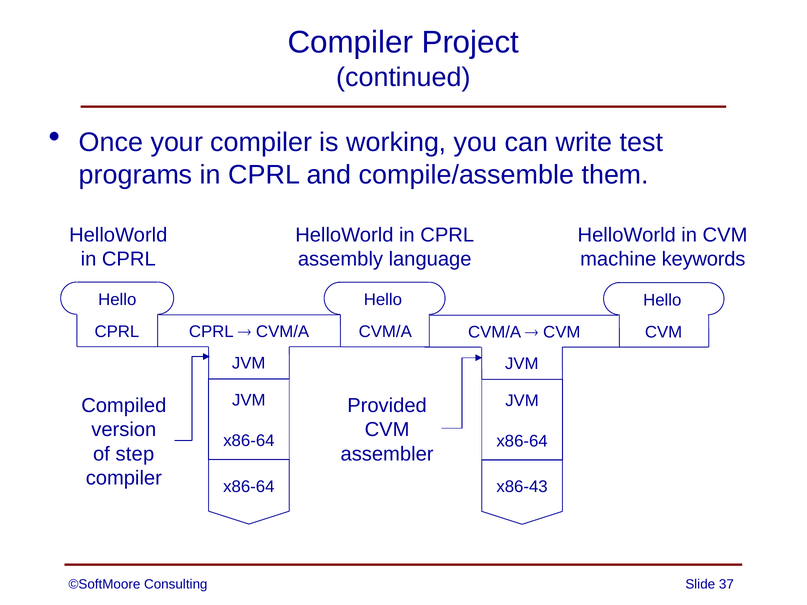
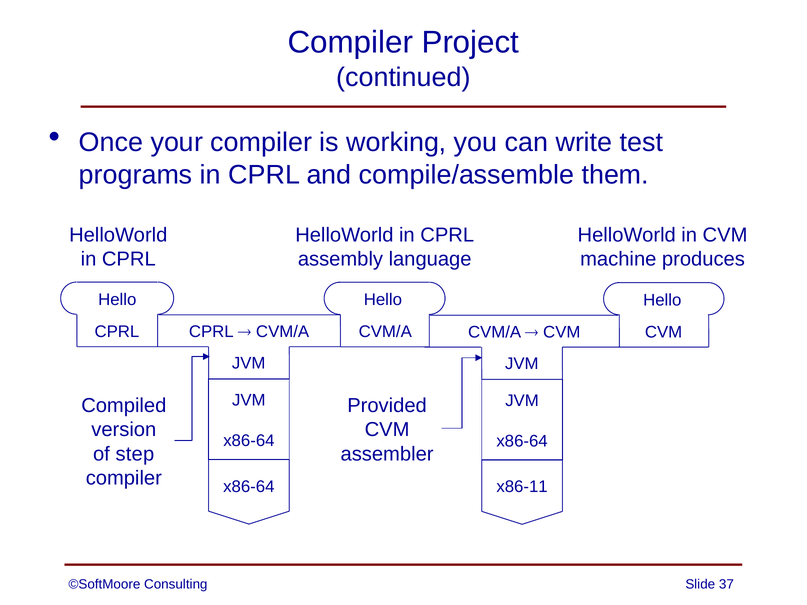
keywords: keywords -> produces (703, 259)
x86-43: x86-43 -> x86-11 (522, 487)
